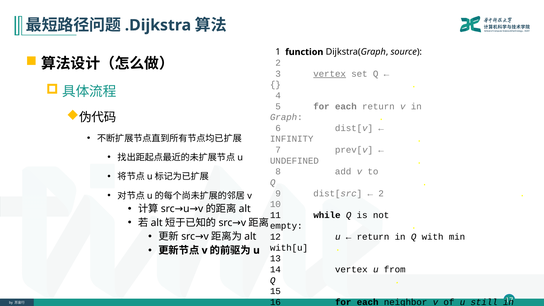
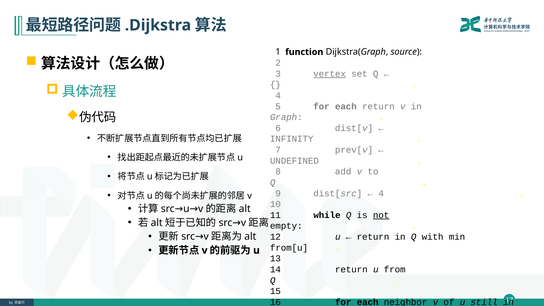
2: 2 -> 4 (381, 193)
not underline: none -> present (381, 215)
with[u: with[u -> from[u (289, 248)
14 vertex: vertex -> return (351, 269)
